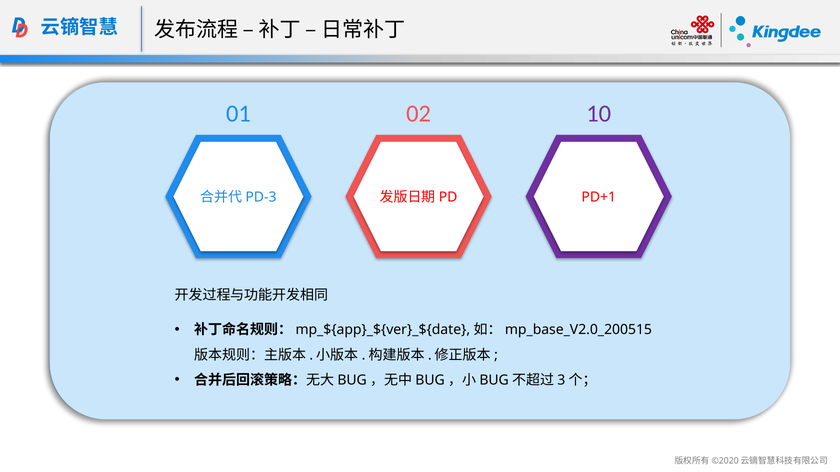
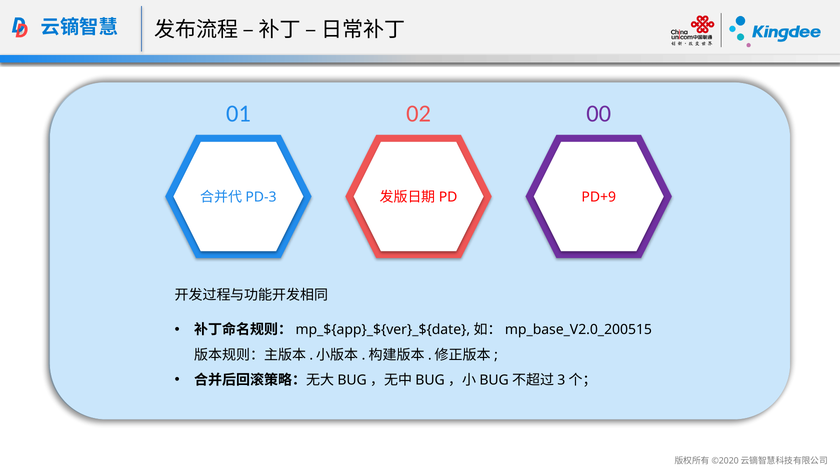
10: 10 -> 00 (599, 114)
PD+1: PD+1 -> PD+9 (599, 198)
